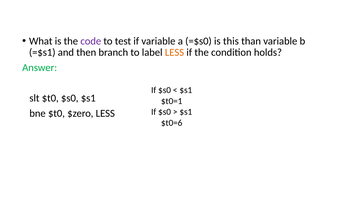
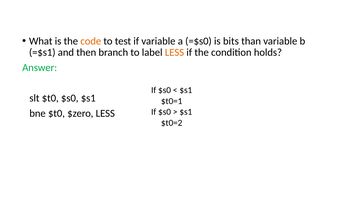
code colour: purple -> orange (91, 41)
this: this -> bits (231, 41)
$t0=6: $t0=6 -> $t0=2 (172, 123)
